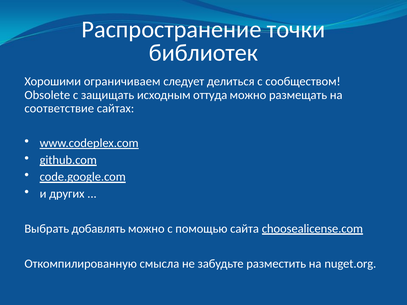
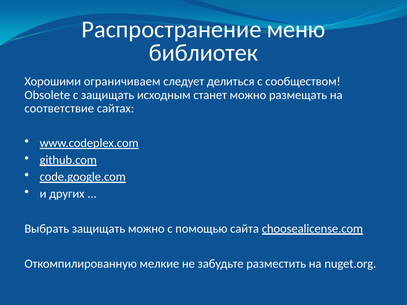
точки: точки -> меню (296, 30)
оттуда: оттуда -> станет (210, 95)
Выбрать добавлять: добавлять -> защищать (99, 229)
смысла: смысла -> мелкие (159, 264)
